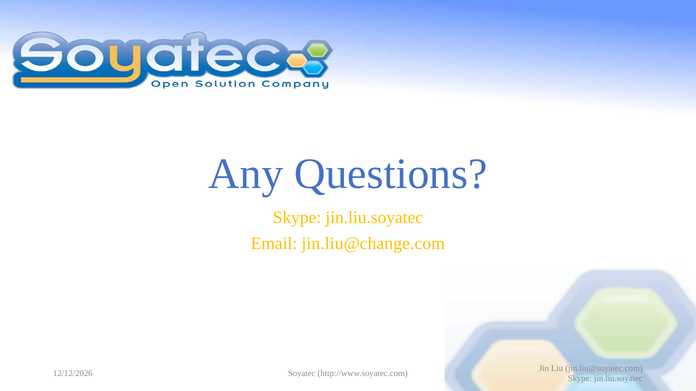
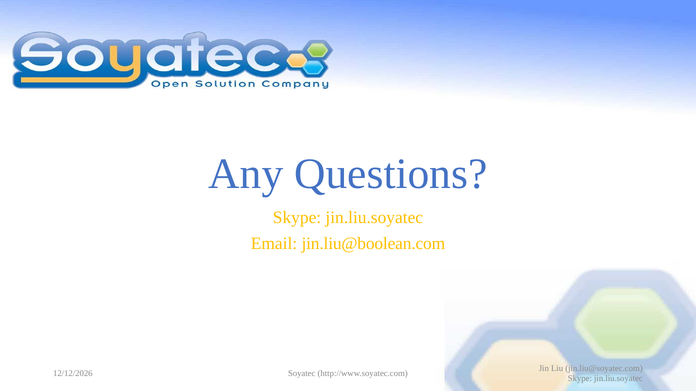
jin.liu@change.com: jin.liu@change.com -> jin.liu@boolean.com (373, 244)
